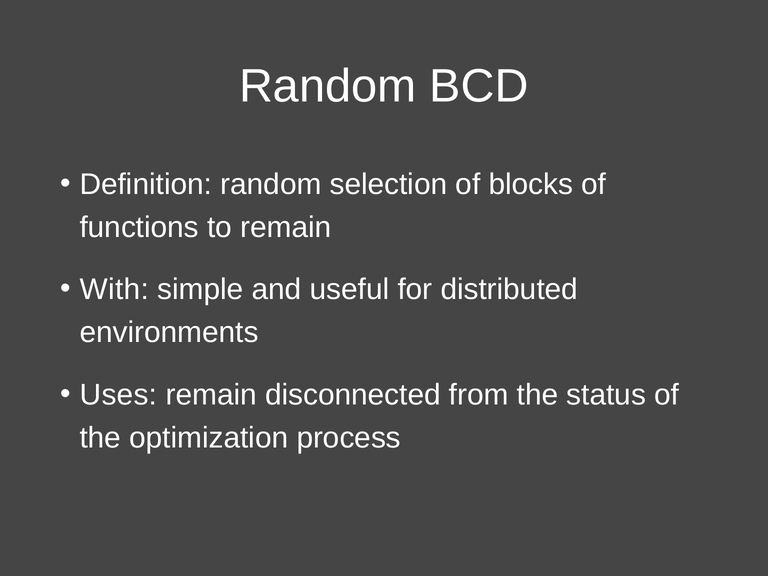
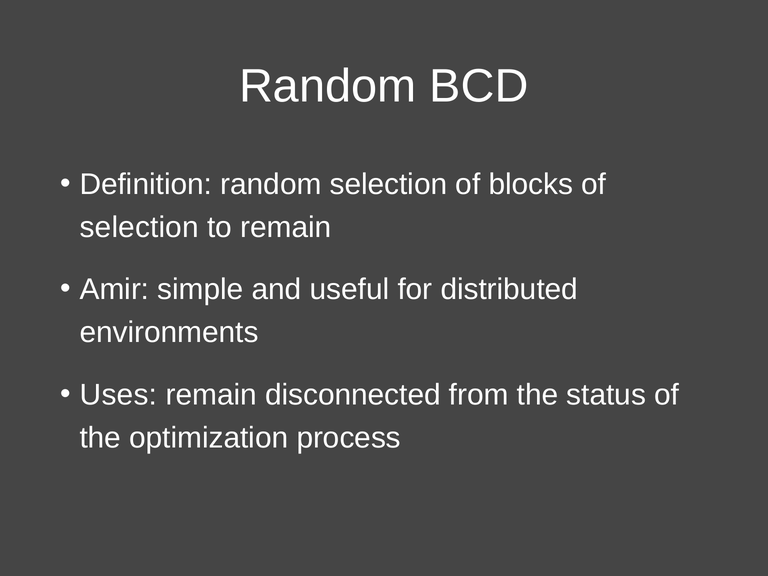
functions: functions -> selection (139, 227)
With: With -> Amir (114, 290)
